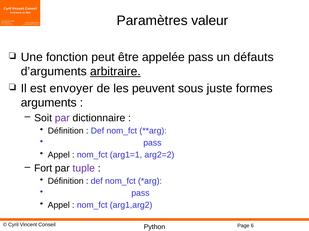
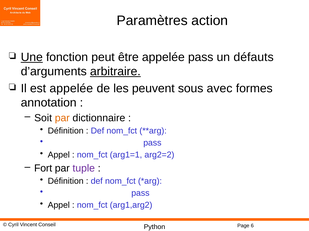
valeur: valeur -> action (210, 21)
Une underline: none -> present (32, 57)
est envoyer: envoyer -> appelée (71, 89)
juste: juste -> avec (220, 89)
arguments: arguments -> annotation (49, 103)
par colour: purple -> orange (62, 118)
